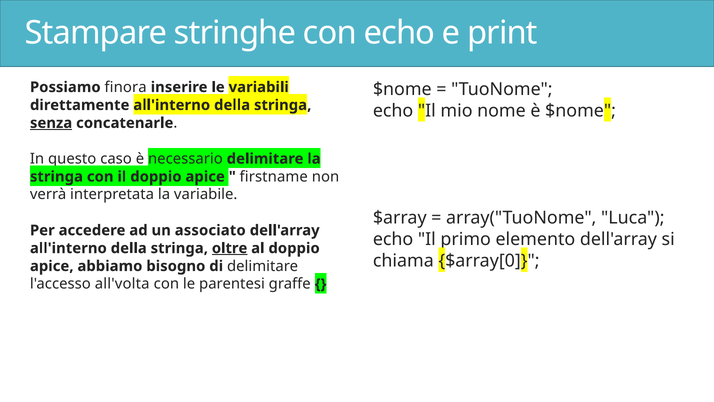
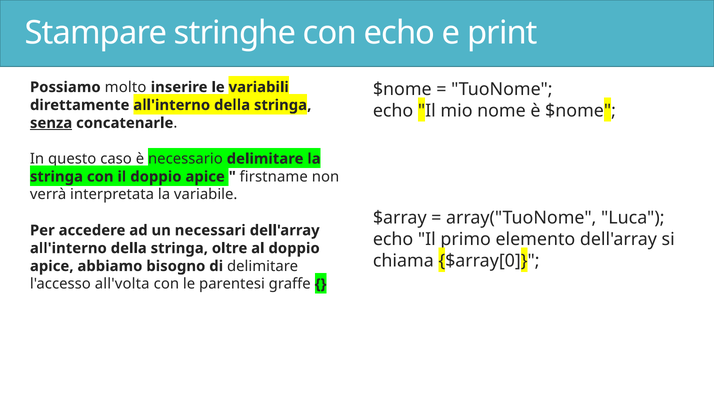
finora: finora -> molto (126, 87)
associato: associato -> necessari (210, 230)
oltre underline: present -> none (230, 248)
